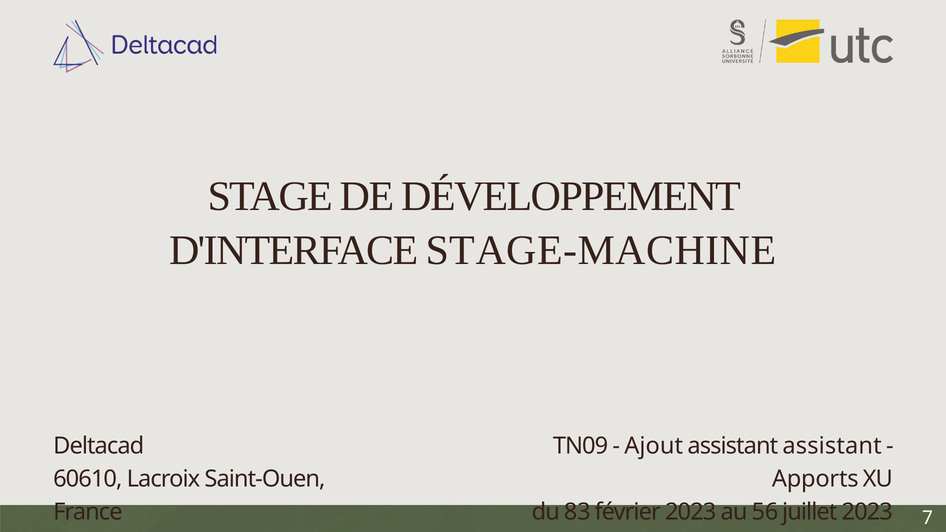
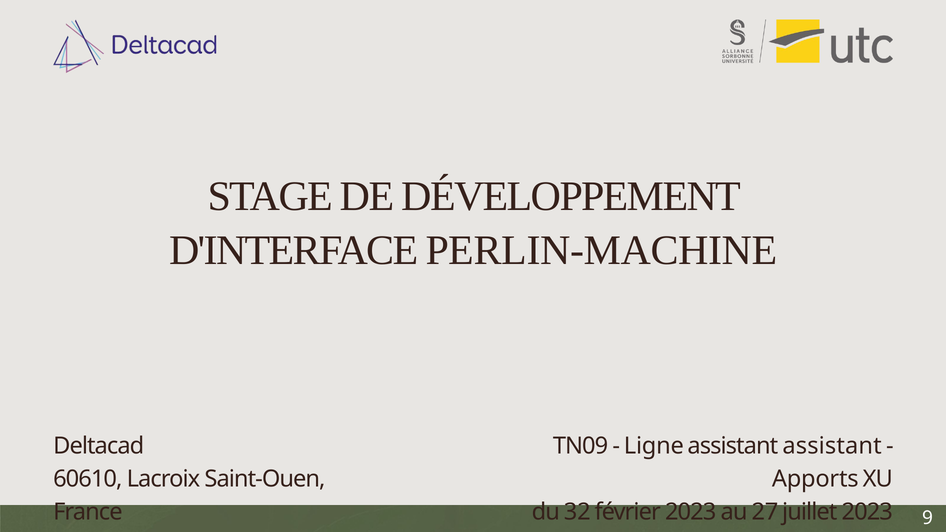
STAGE-MACHINE: STAGE-MACHINE -> PERLIN-MACHINE (601, 250)
Ajout: Ajout -> Ligne (654, 446)
83: 83 -> 32 (577, 512)
56: 56 -> 27 (765, 512)
7: 7 -> 9 (928, 518)
